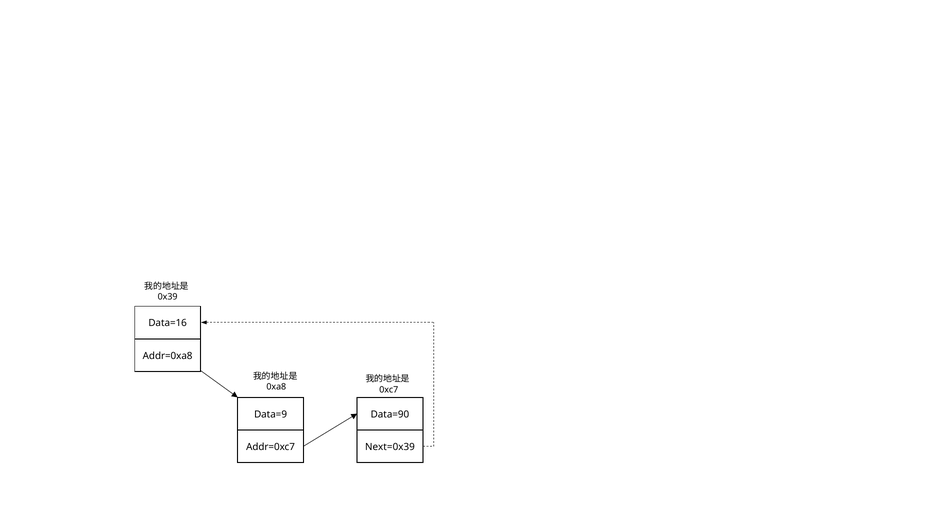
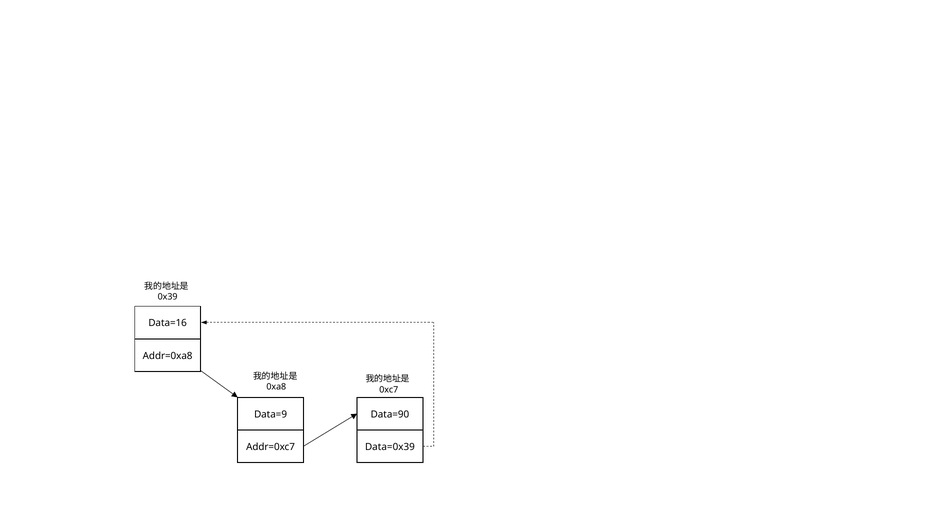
Next=0x39: Next=0x39 -> Data=0x39 (390, 447)
